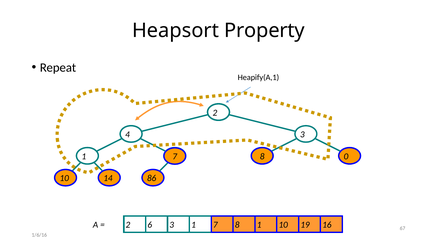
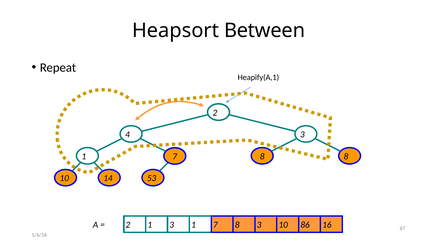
Property: Property -> Between (265, 31)
0: 0 -> 8 (346, 156)
86: 86 -> 53 (152, 178)
6: 6 -> 1 (150, 225)
1: 1 -> 3 (259, 225)
19: 19 -> 86 (305, 225)
